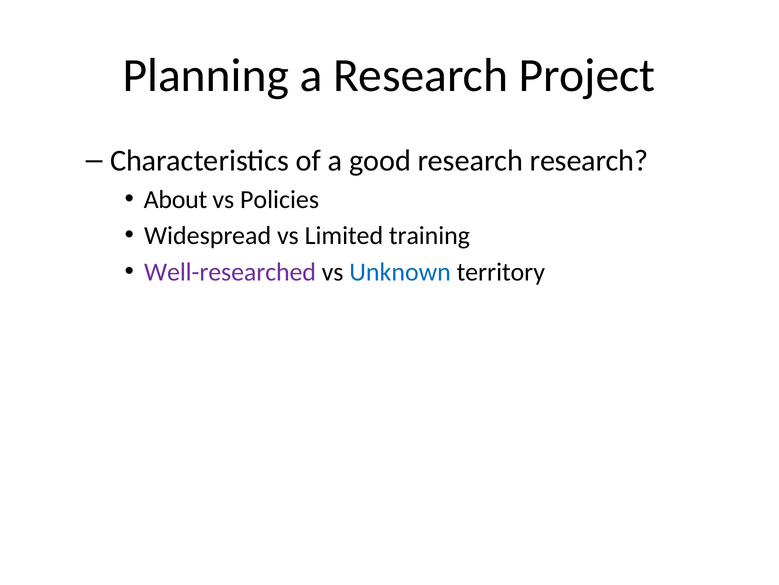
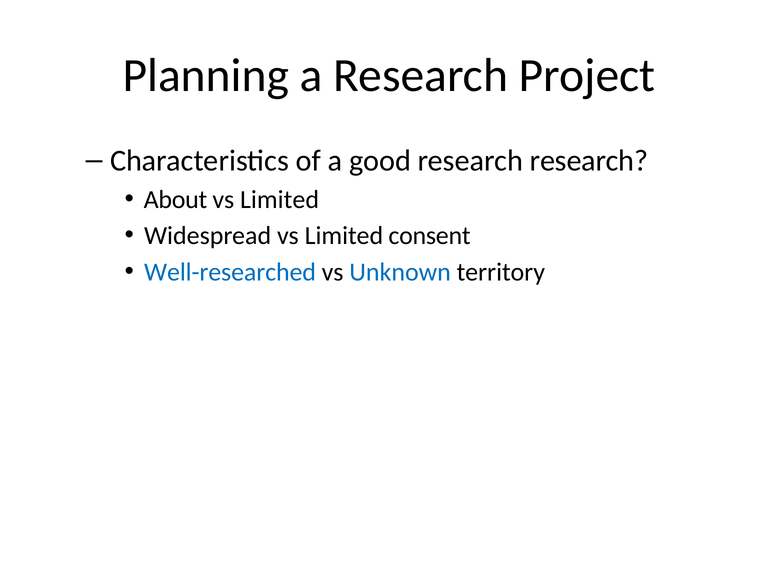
Policies: Policies -> Limited (280, 199)
training: training -> consent (430, 236)
Well-researched colour: purple -> blue (230, 272)
